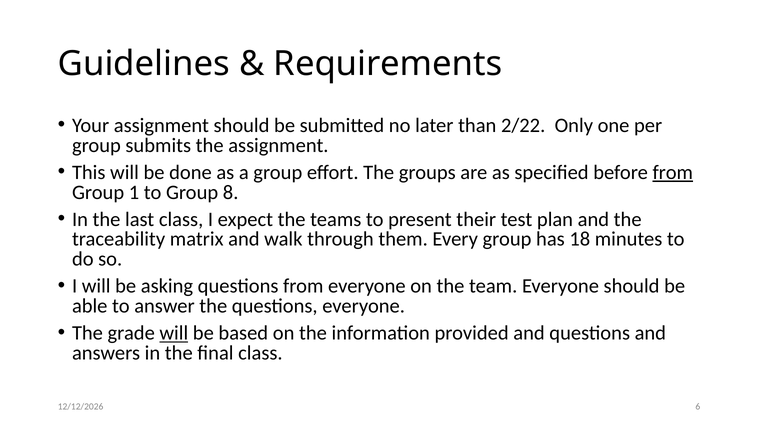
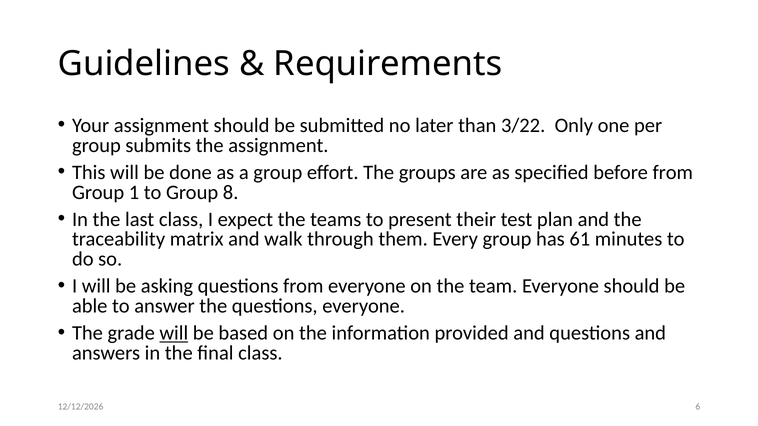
2/22: 2/22 -> 3/22 (523, 126)
from underline: present -> none (673, 173)
18: 18 -> 61 (580, 239)
